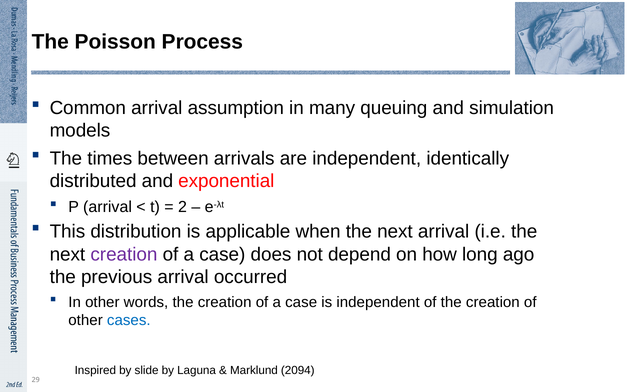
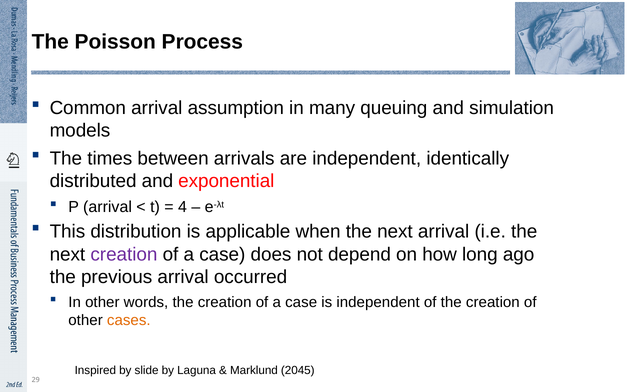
2: 2 -> 4 (183, 207)
cases colour: blue -> orange (129, 320)
2094: 2094 -> 2045 (298, 370)
